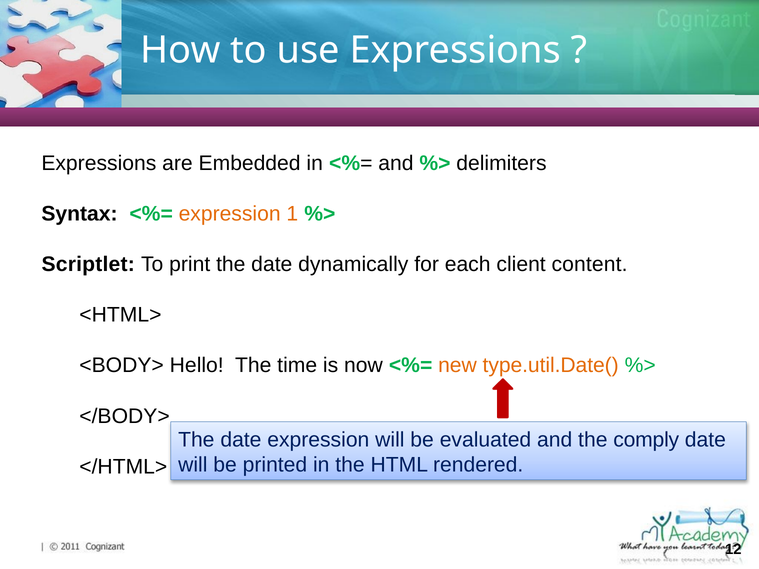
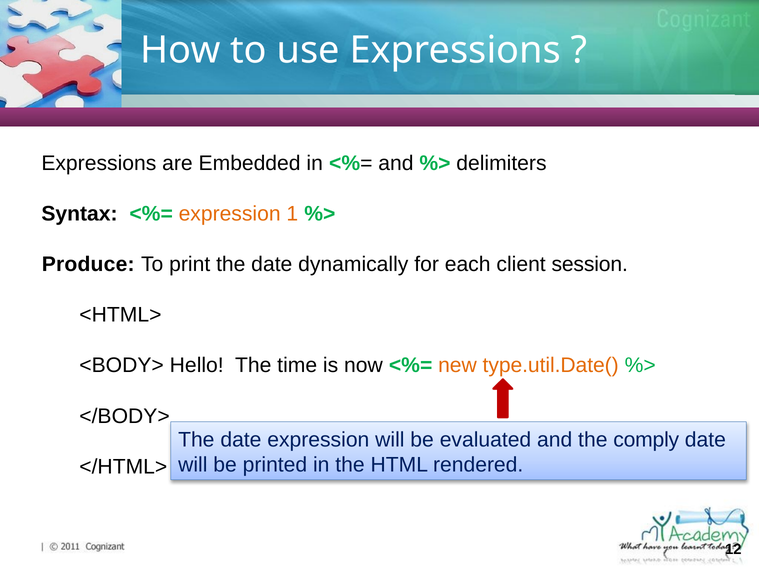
Scriptlet: Scriptlet -> Produce (88, 264)
content: content -> session (590, 264)
